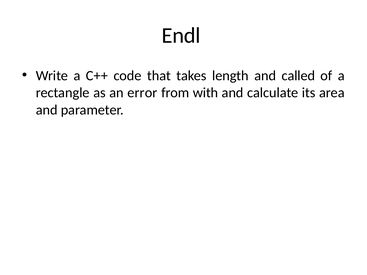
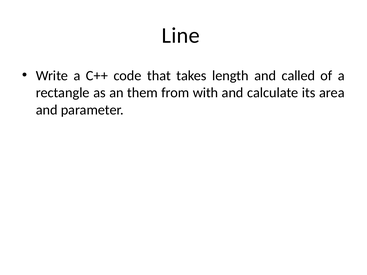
Endl: Endl -> Line (181, 36)
error: error -> them (142, 93)
